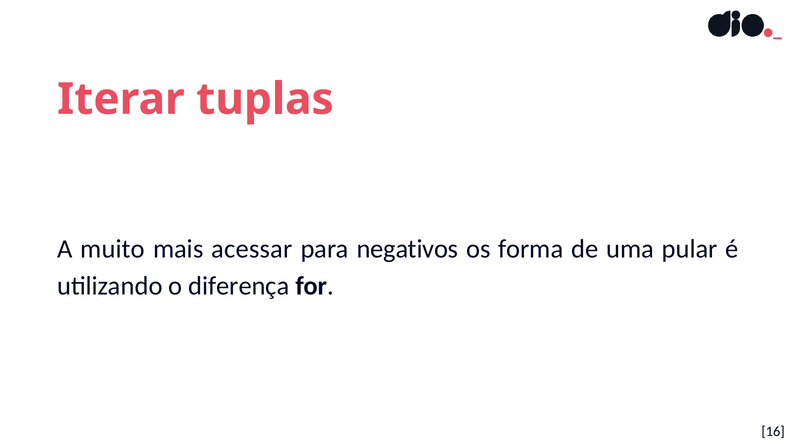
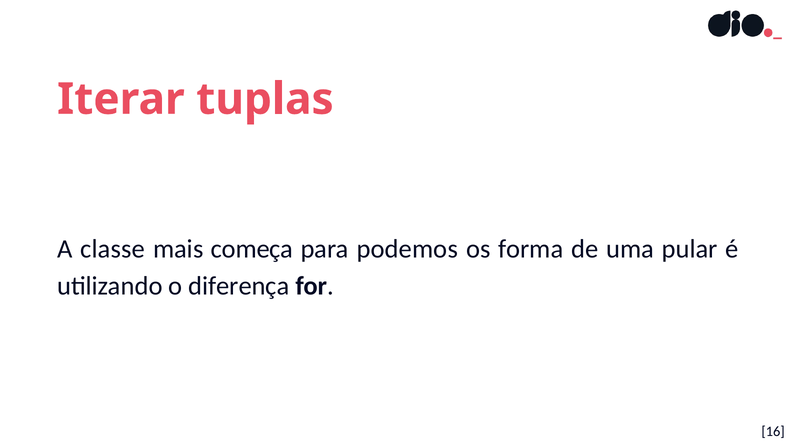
muito: muito -> classe (113, 249)
acessar: acessar -> começa (252, 249)
negativos: negativos -> podemos (407, 249)
